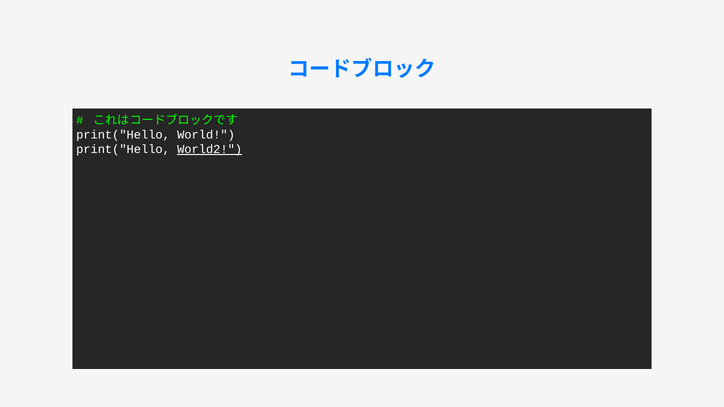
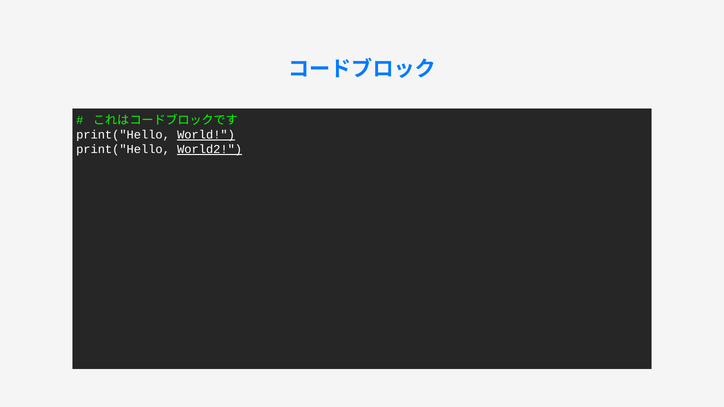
World underline: none -> present (206, 135)
